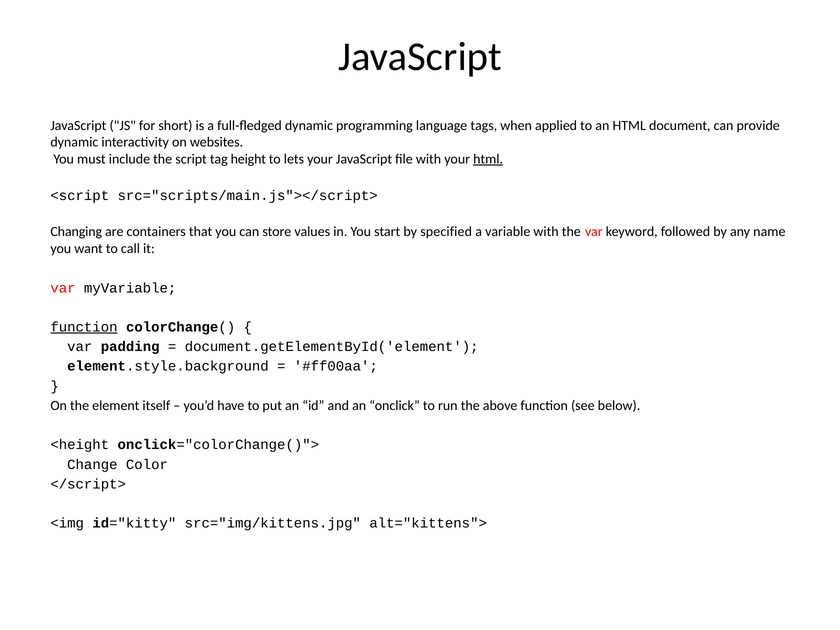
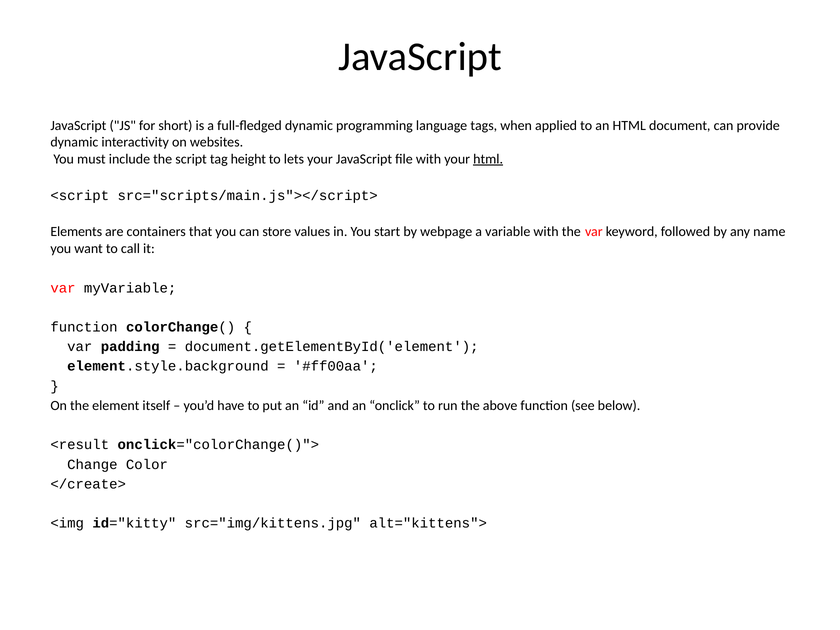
Changing: Changing -> Elements (76, 232)
specified: specified -> webpage (446, 232)
function underline: present -> none (84, 327)
<height: <height -> <result (80, 445)
</script>: </script> -> </create> (88, 484)
